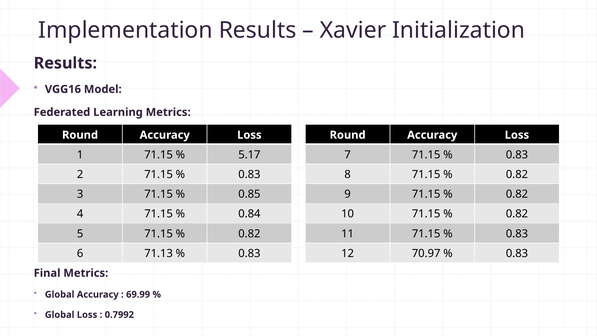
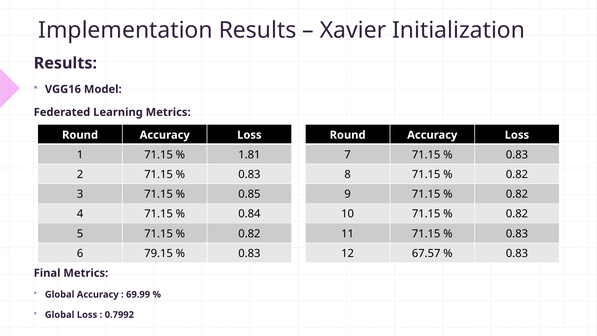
5.17: 5.17 -> 1.81 (249, 155)
71.13: 71.13 -> 79.15 (159, 253)
70.97: 70.97 -> 67.57 (426, 253)
